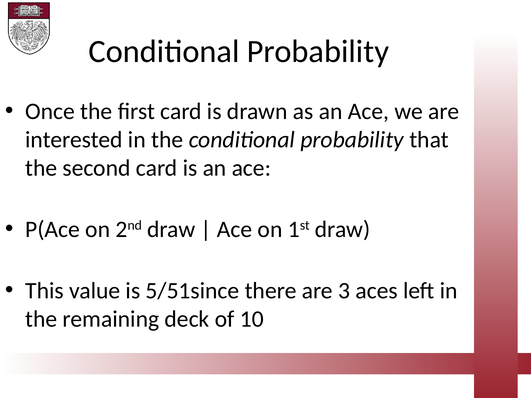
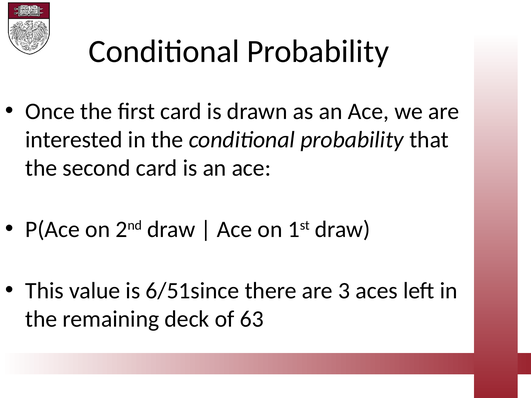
5/51since: 5/51since -> 6/51since (192, 291)
10: 10 -> 63 (252, 319)
